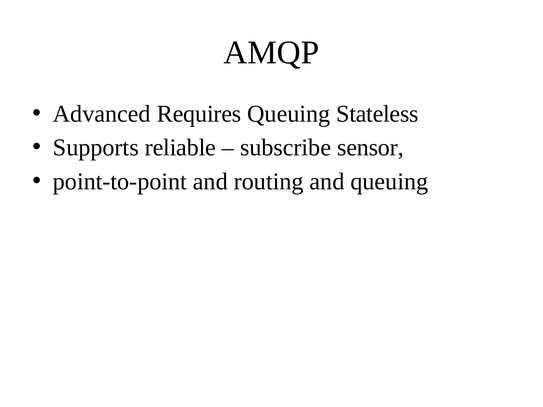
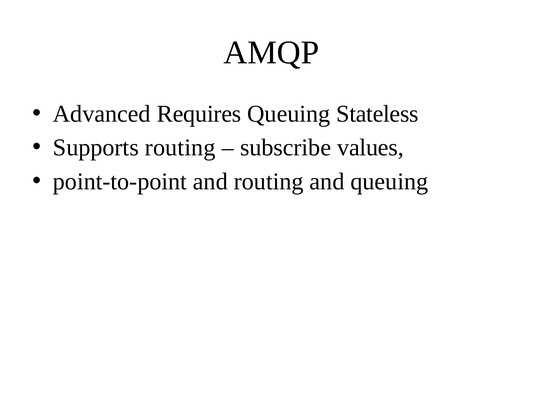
Supports reliable: reliable -> routing (180, 148)
sensor: sensor -> values (370, 148)
